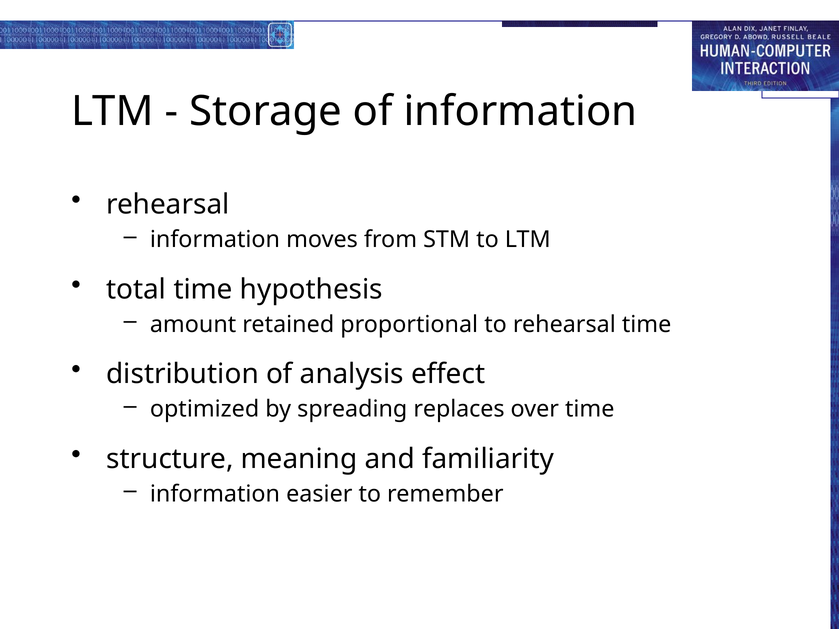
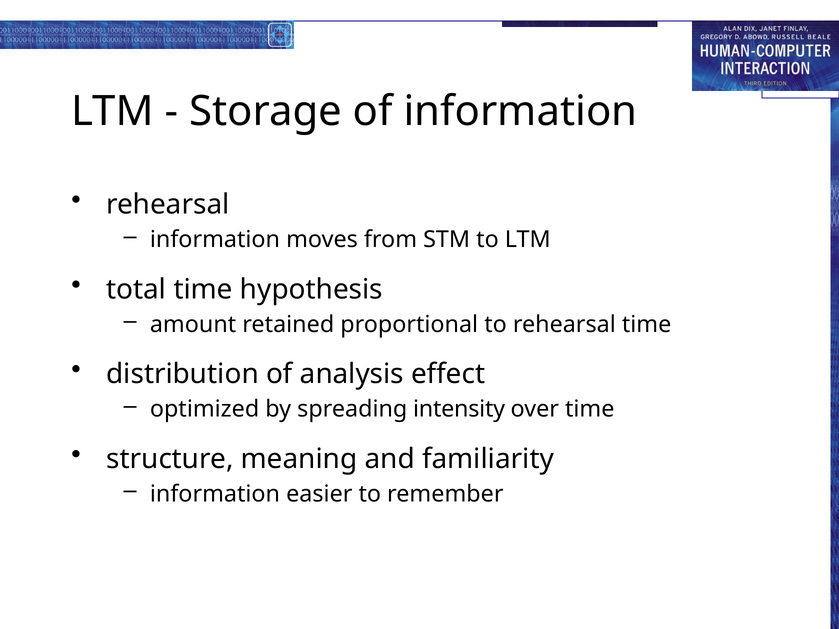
replaces: replaces -> intensity (459, 409)
